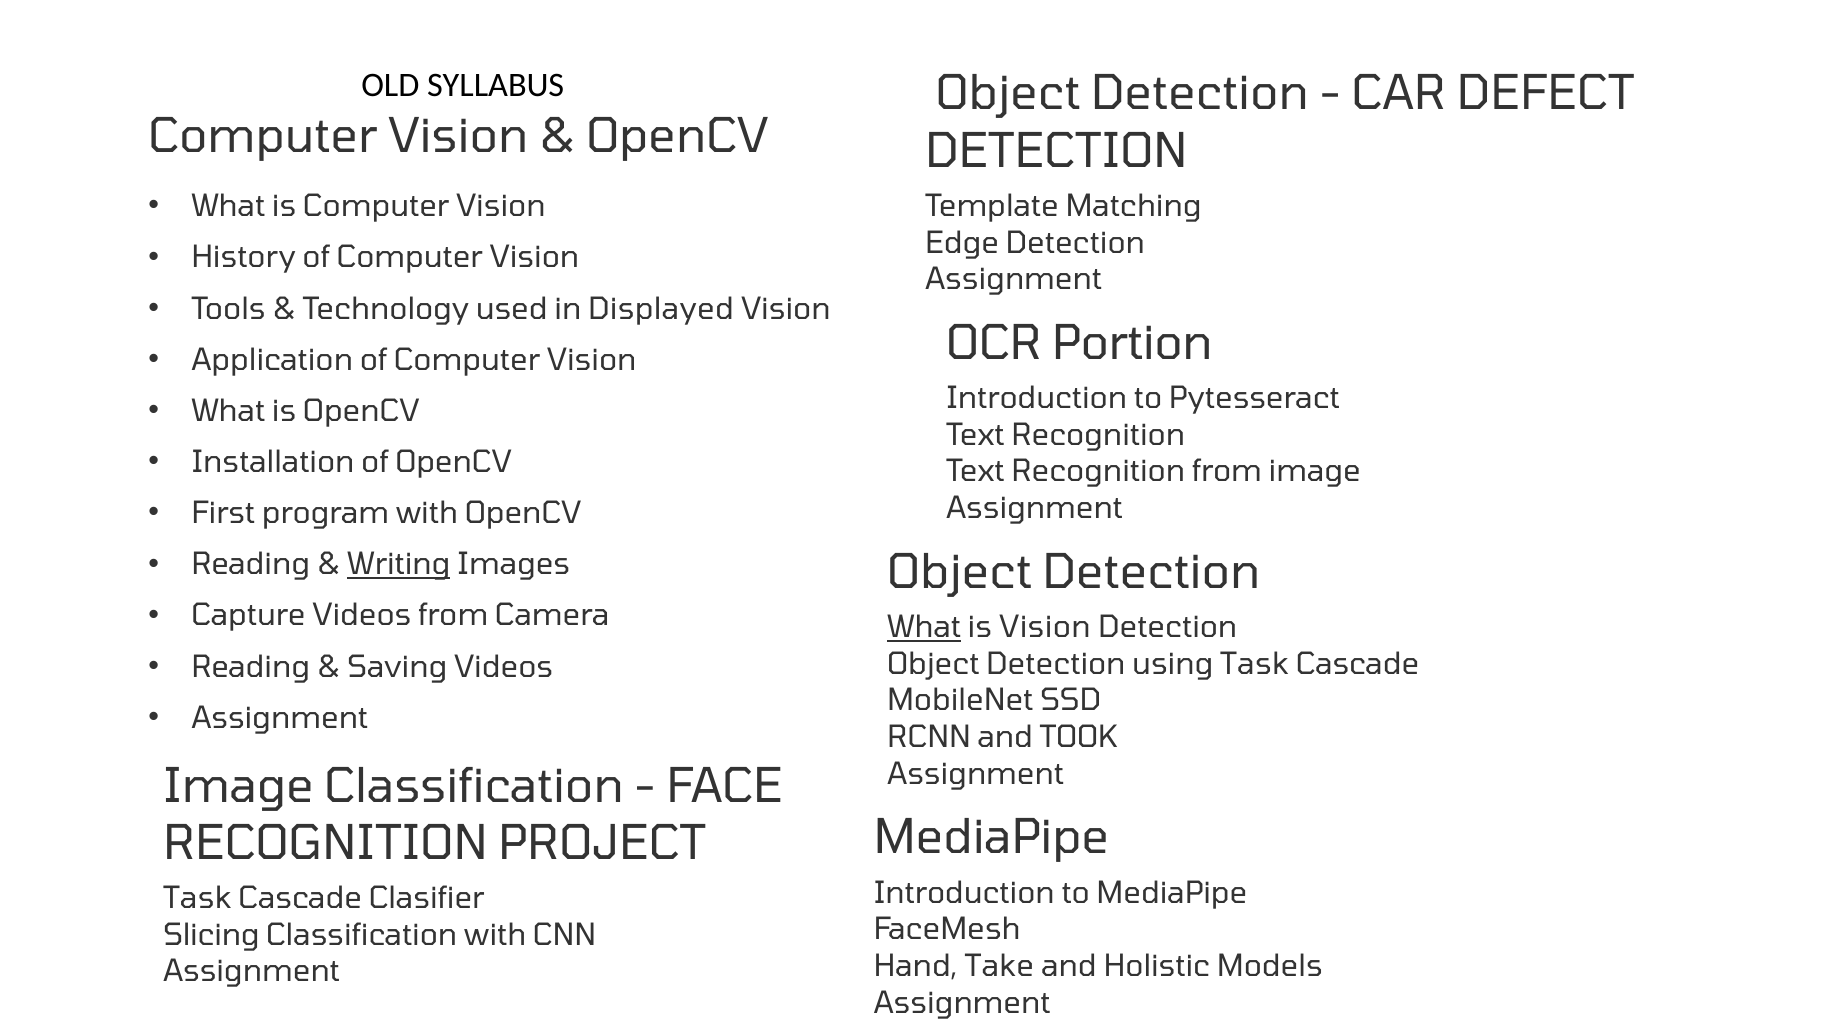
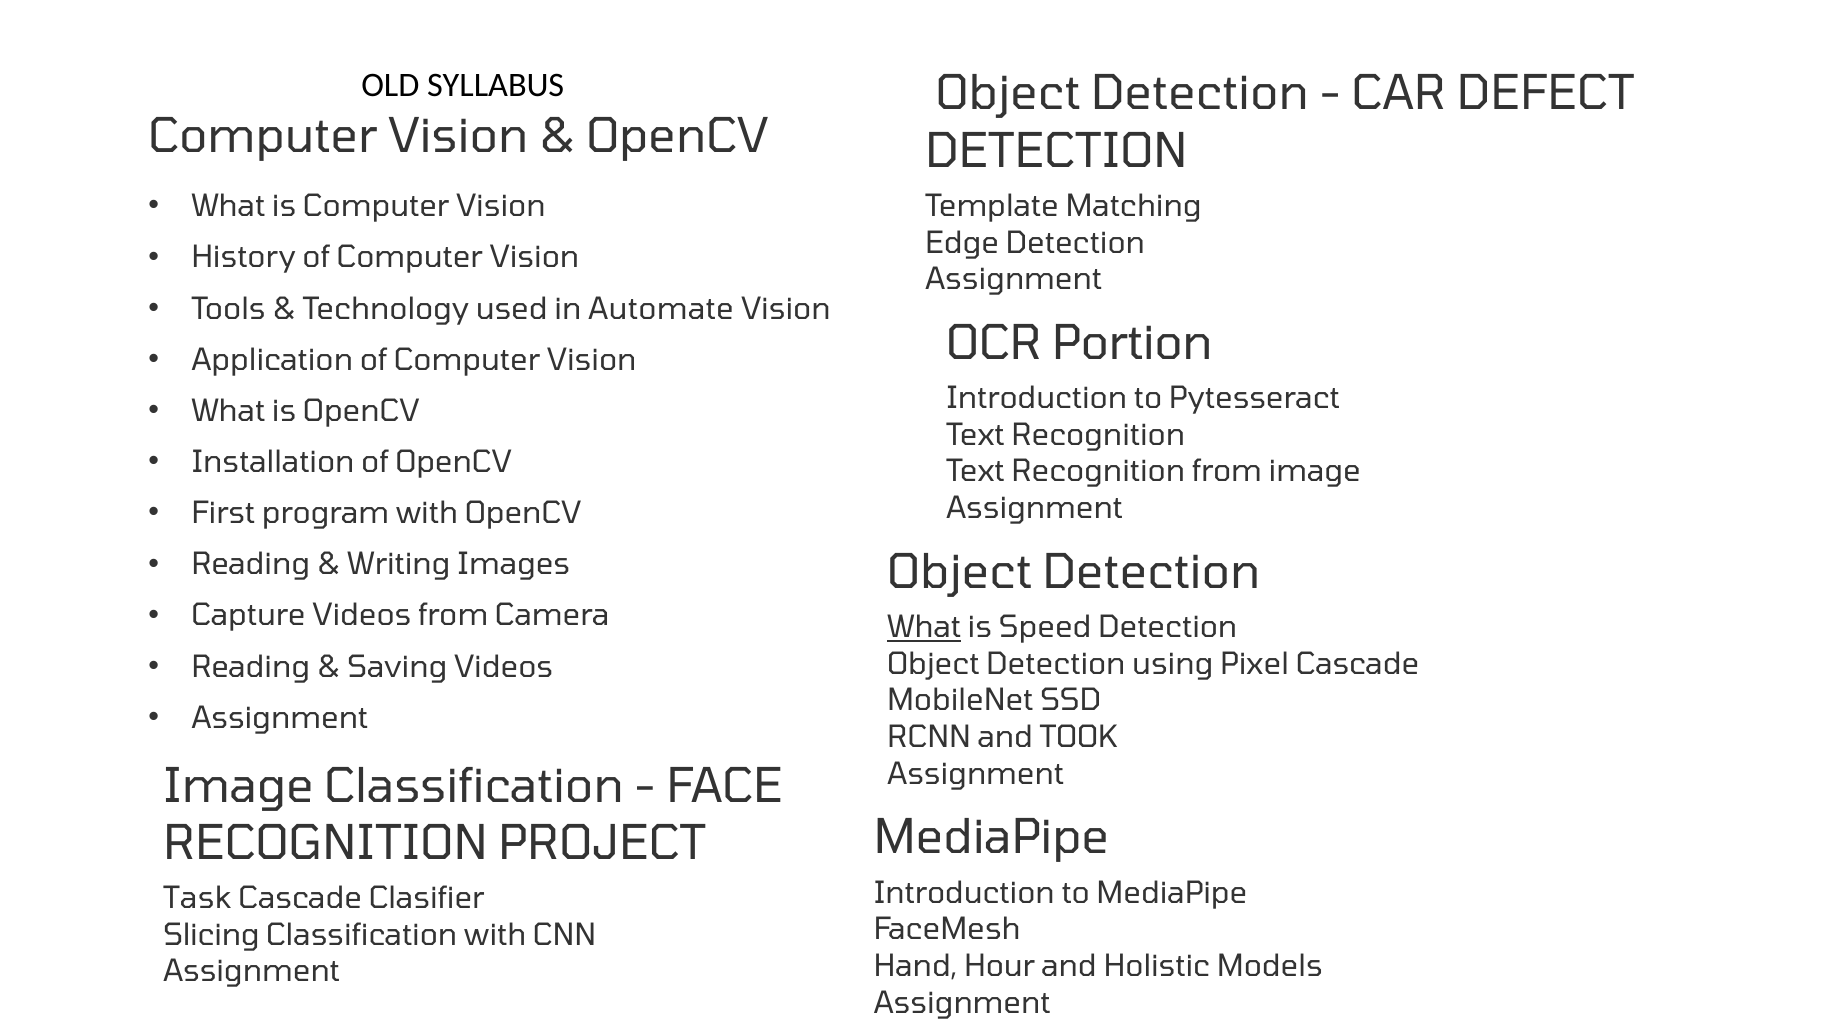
Displayed: Displayed -> Automate (661, 309)
Writing underline: present -> none (399, 565)
is Vision: Vision -> Speed (1045, 628)
using Task: Task -> Pixel (1255, 664)
Take: Take -> Hour (1000, 966)
